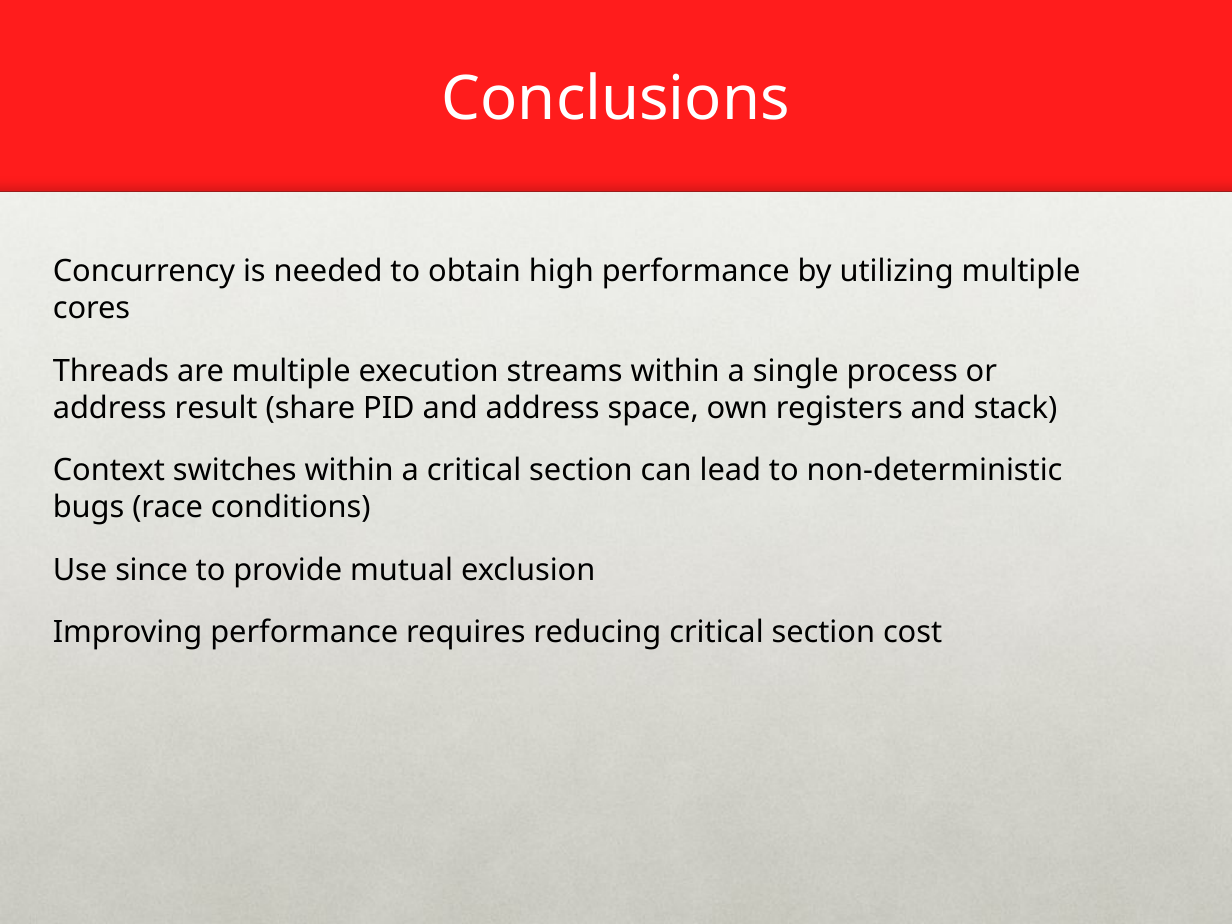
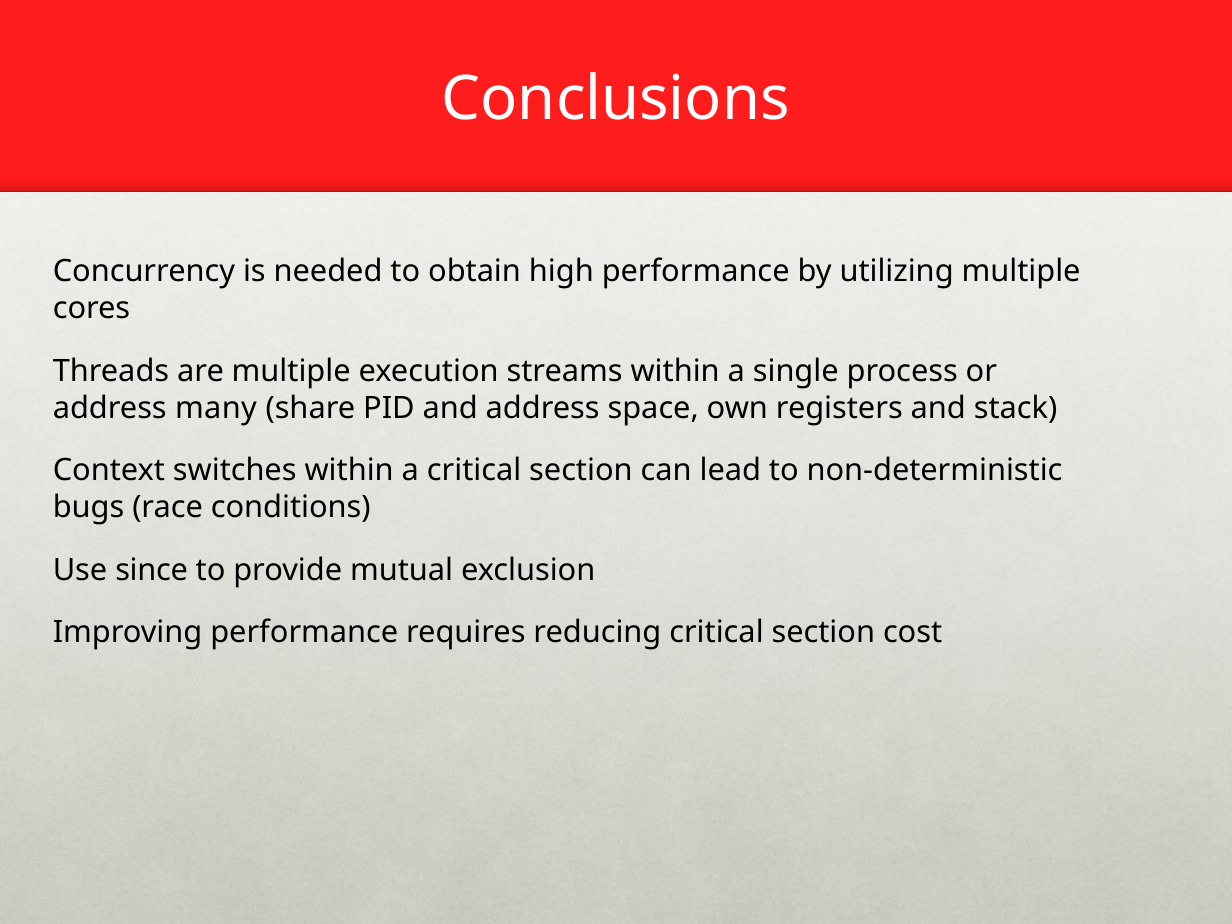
result: result -> many (216, 408)
